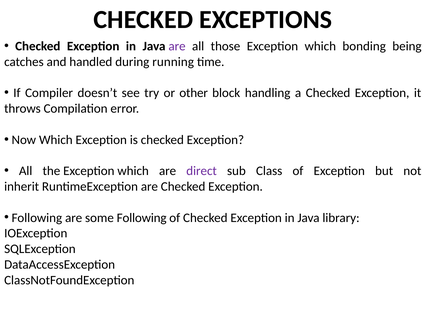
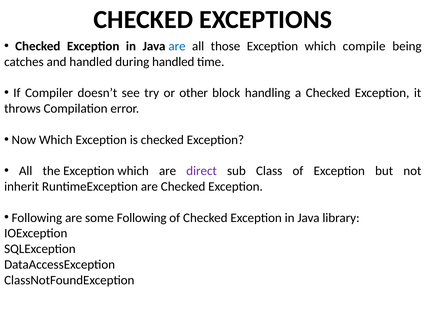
are colour: purple -> blue (177, 46)
bonding: bonding -> compile (364, 46)
during running: running -> handled (173, 62)
